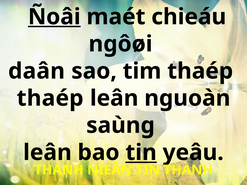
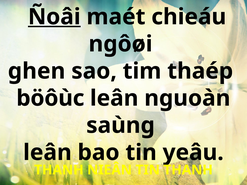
daân: daân -> ghen (37, 71)
thaép: thaép -> böôùc (50, 98)
tin underline: present -> none (141, 153)
